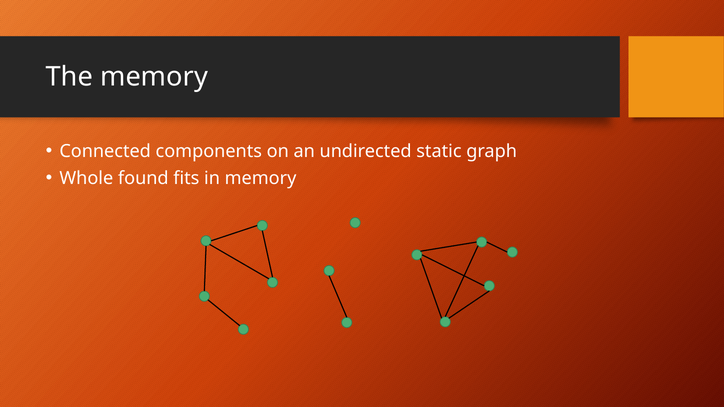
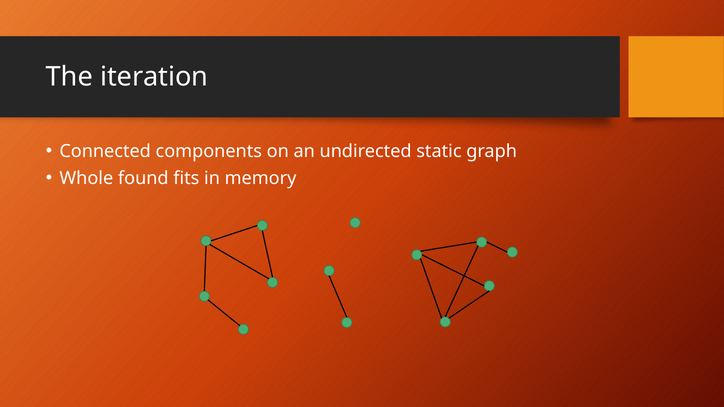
The memory: memory -> iteration (154, 77)
